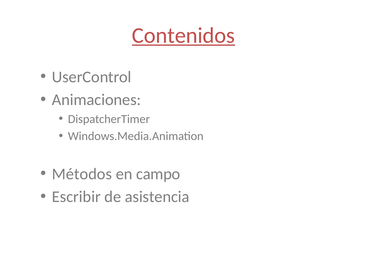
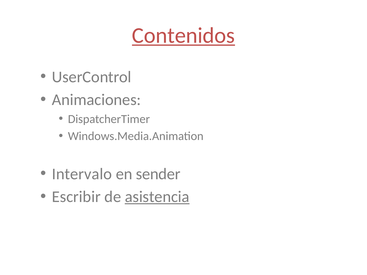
Métodos: Métodos -> Intervalo (82, 174)
campo: campo -> sender (158, 174)
asistencia underline: none -> present (157, 197)
